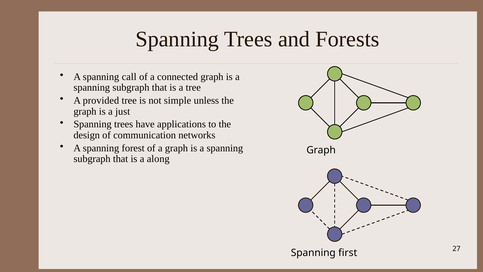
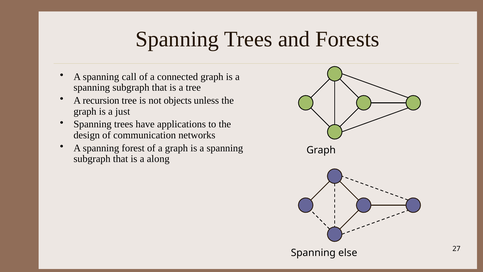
provided: provided -> recursion (101, 100)
simple: simple -> objects (178, 100)
first: first -> else (348, 252)
